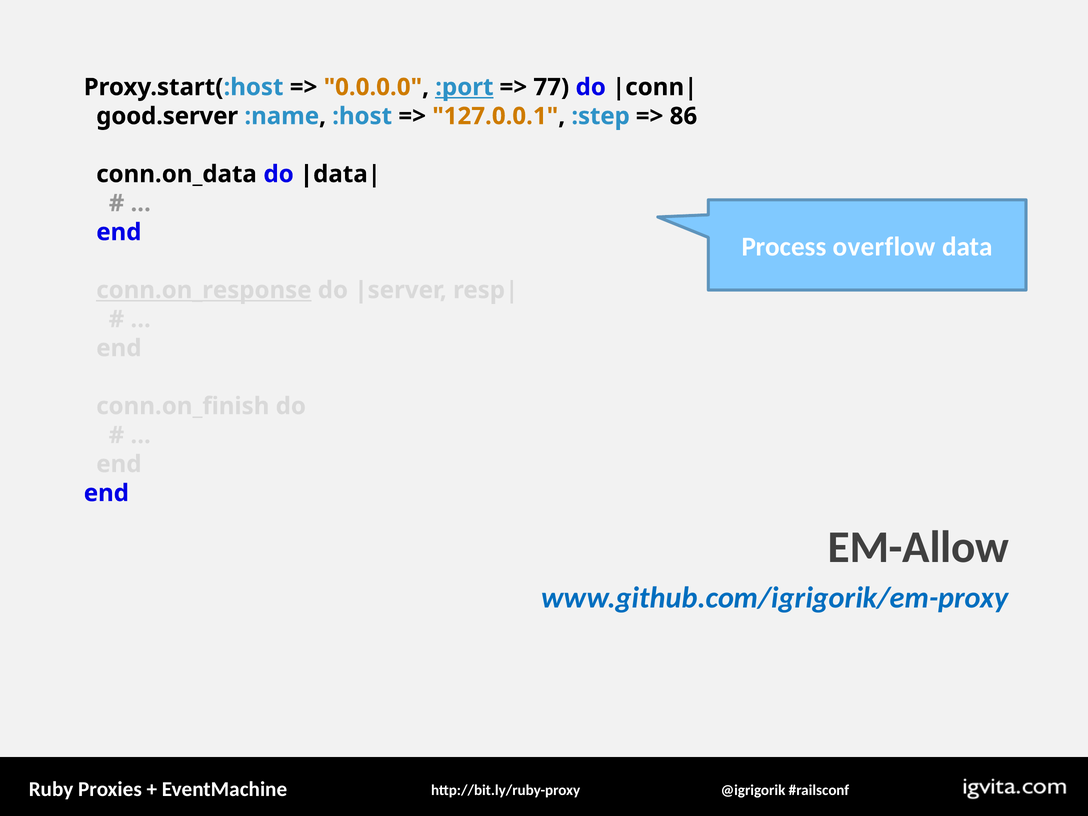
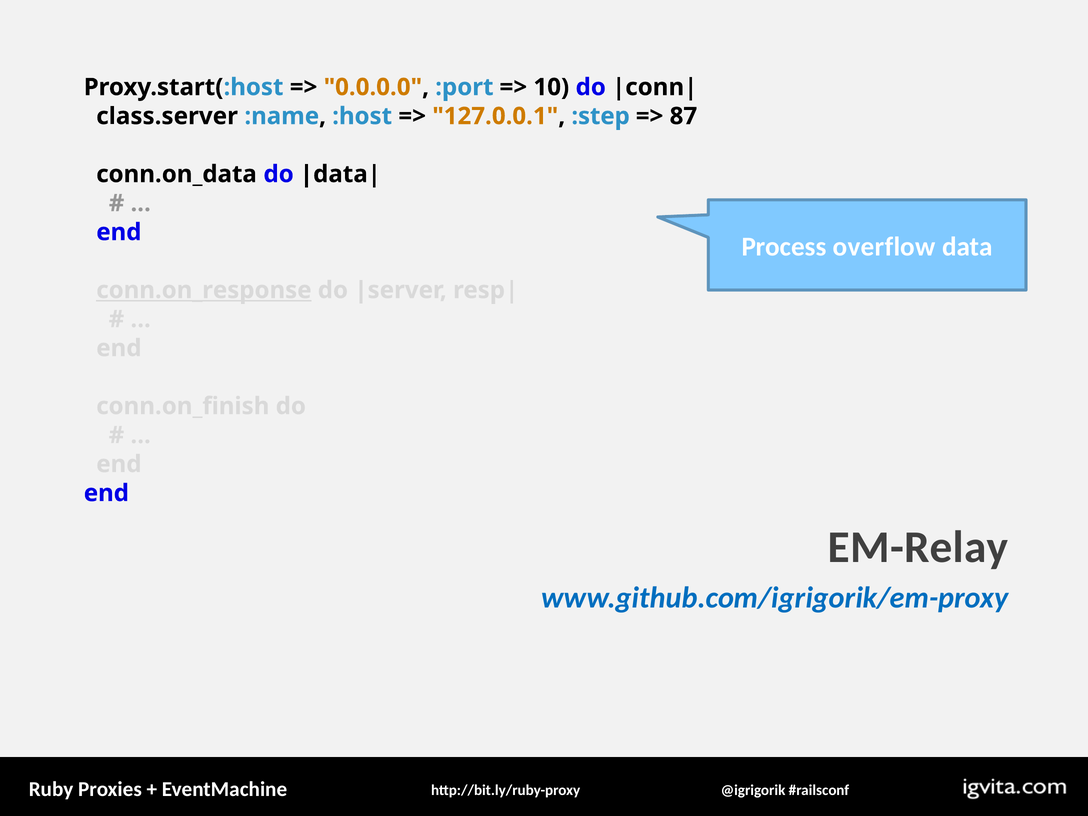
:port underline: present -> none (464, 87)
77: 77 -> 10 (551, 87)
good.server: good.server -> class.server (167, 116)
86: 86 -> 87 (683, 116)
EM-Allow: EM-Allow -> EM-Relay (918, 547)
